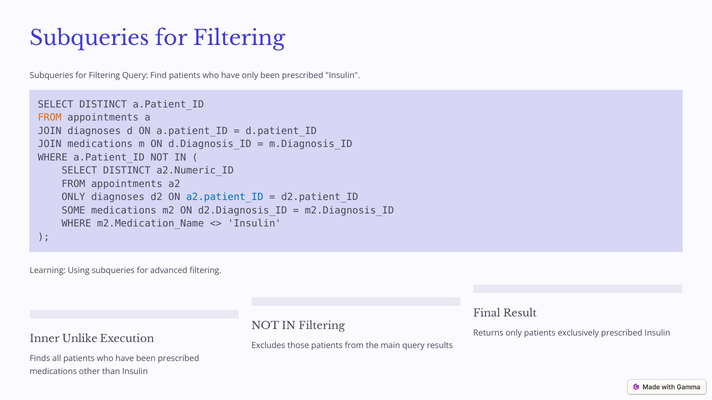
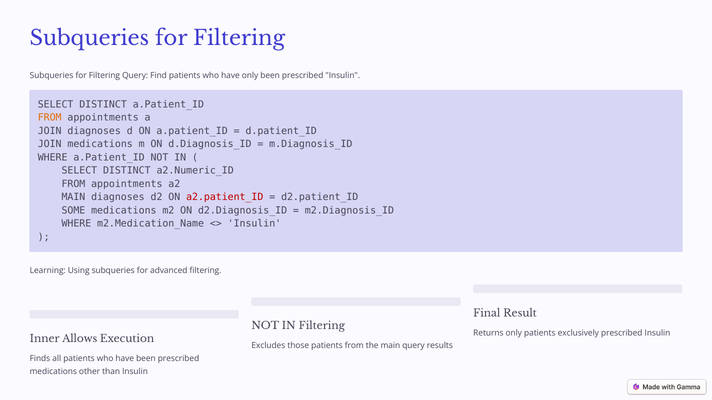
ONLY: ONLY -> MAIN (73, 197)
a2.patient_ID colour: blue -> red (225, 197)
Unlike: Unlike -> Allows (80, 339)
